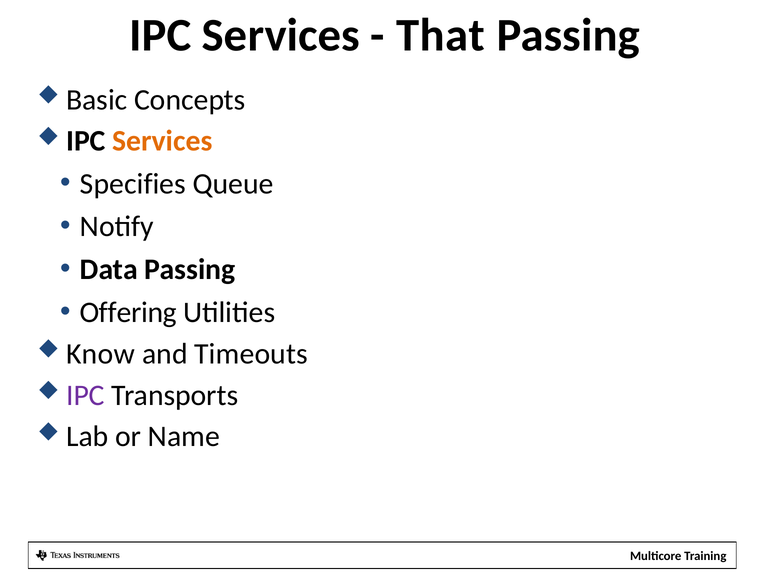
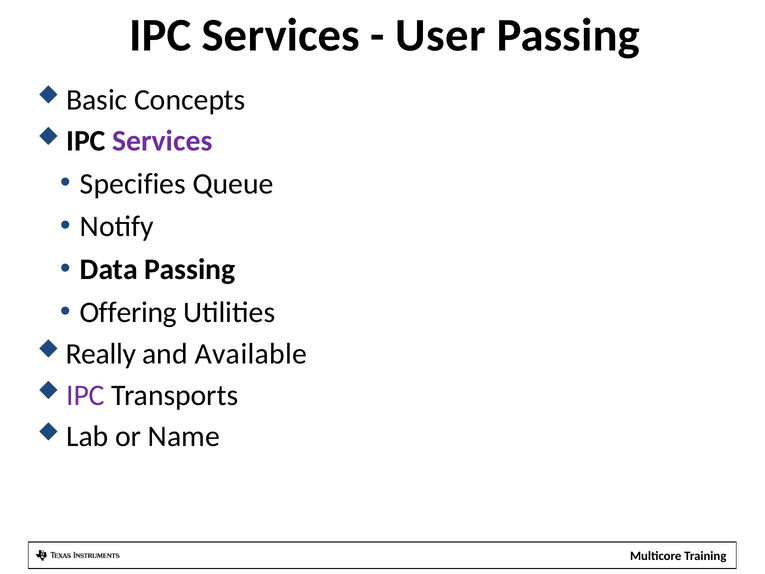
That: That -> User (440, 35)
Services colour: orange -> purple (162, 141)
Know: Know -> Really (101, 354)
Timeouts: Timeouts -> Available (251, 354)
